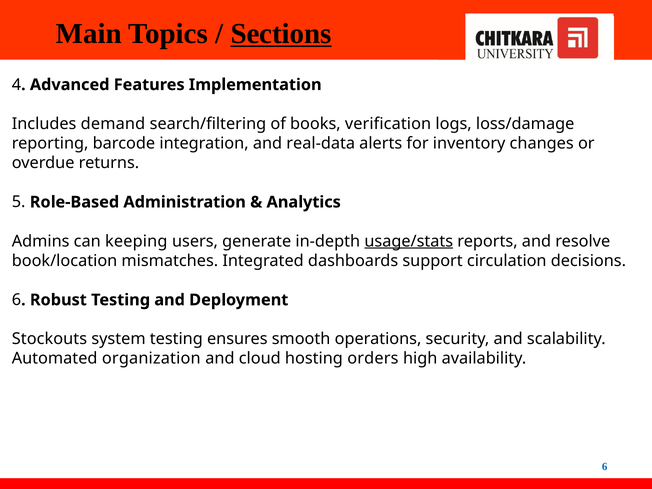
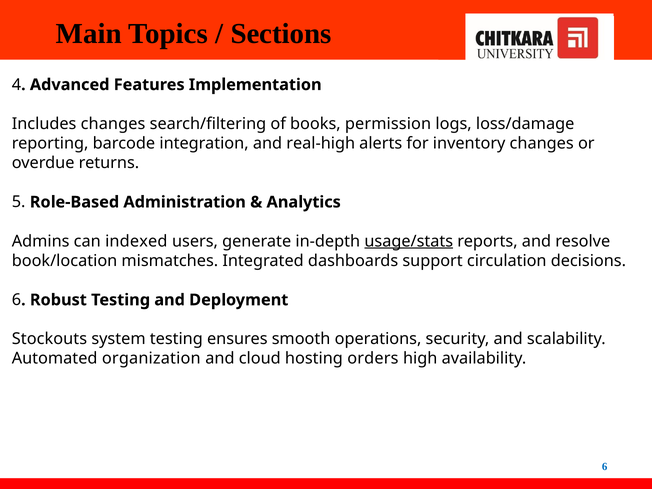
Sections underline: present -> none (281, 34)
Includes demand: demand -> changes (113, 124)
verification: verification -> permission (388, 124)
real-data: real-data -> real-high (321, 143)
keeping: keeping -> indexed (136, 241)
